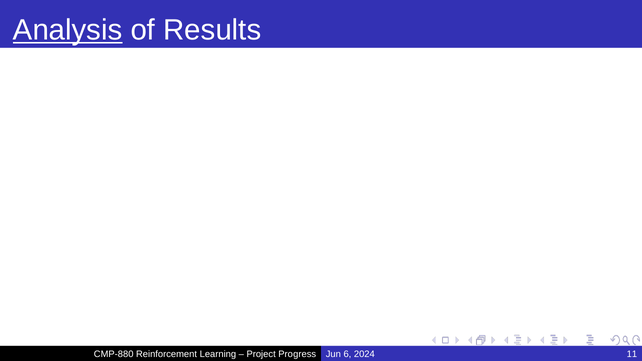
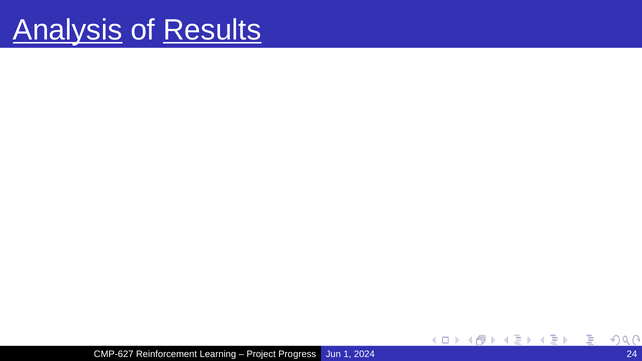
Results underline: none -> present (212, 30)
CMP-880: CMP-880 -> CMP-627 (114, 354)
6: 6 -> 1 (347, 354)
11: 11 -> 24 (632, 354)
